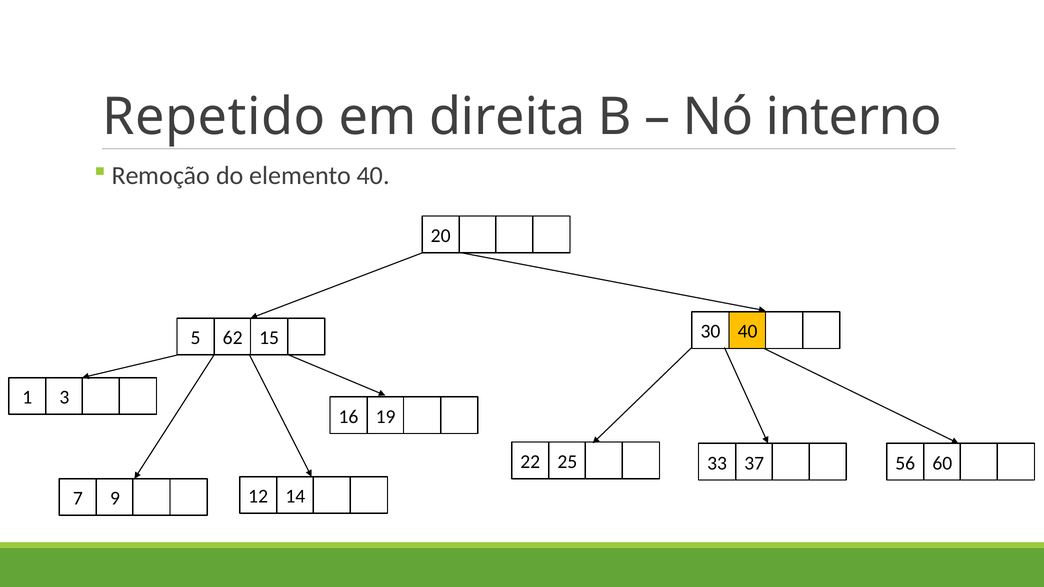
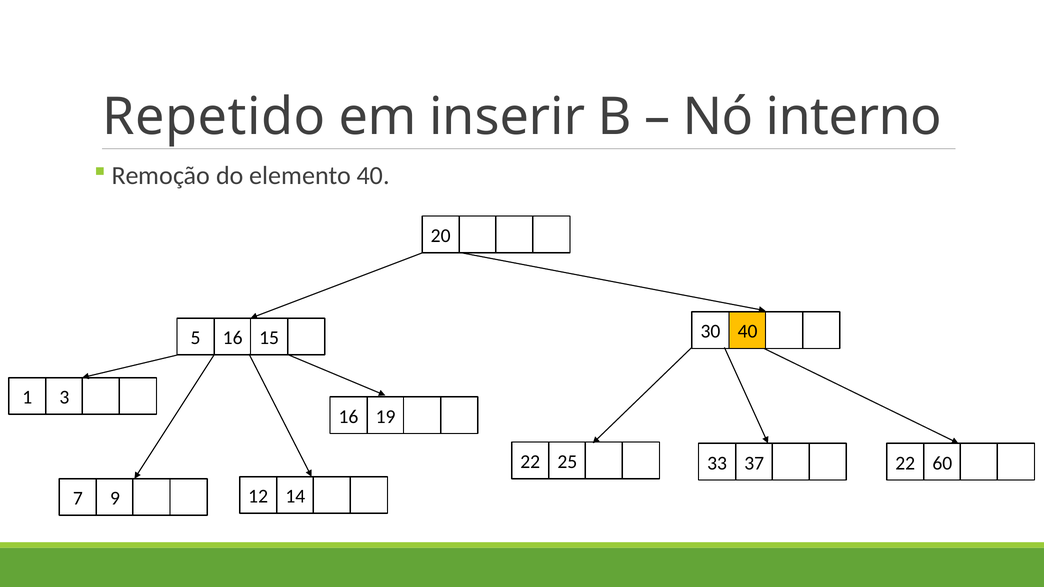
direita: direita -> inserir (507, 117)
5 62: 62 -> 16 (233, 338)
37 56: 56 -> 22 (905, 463)
